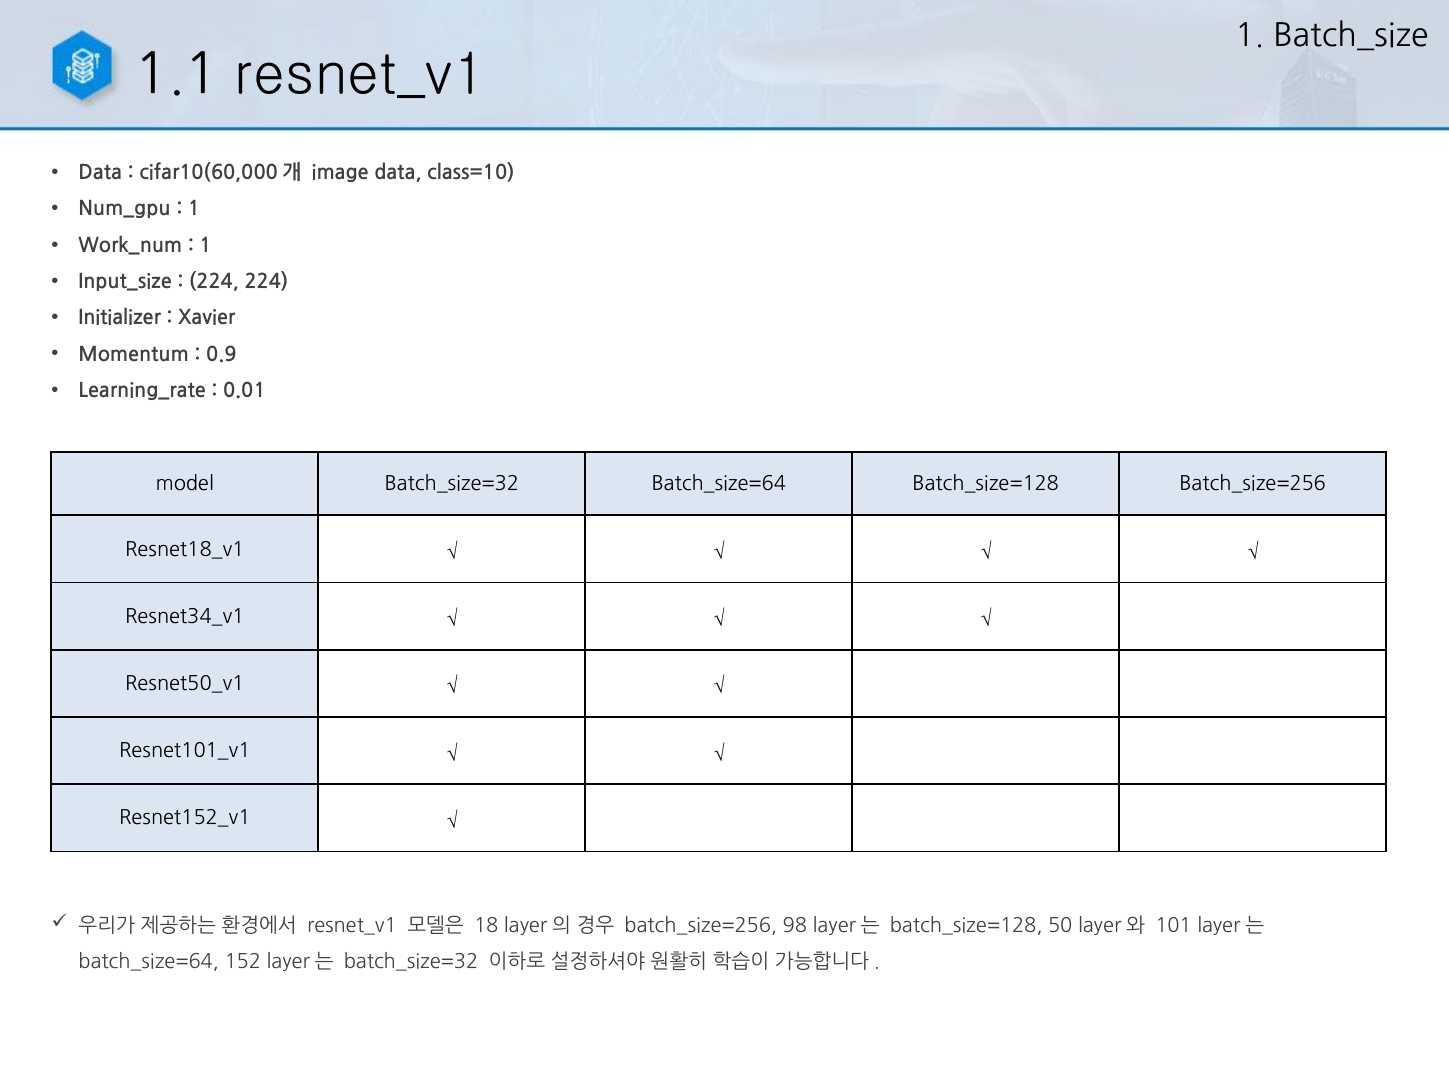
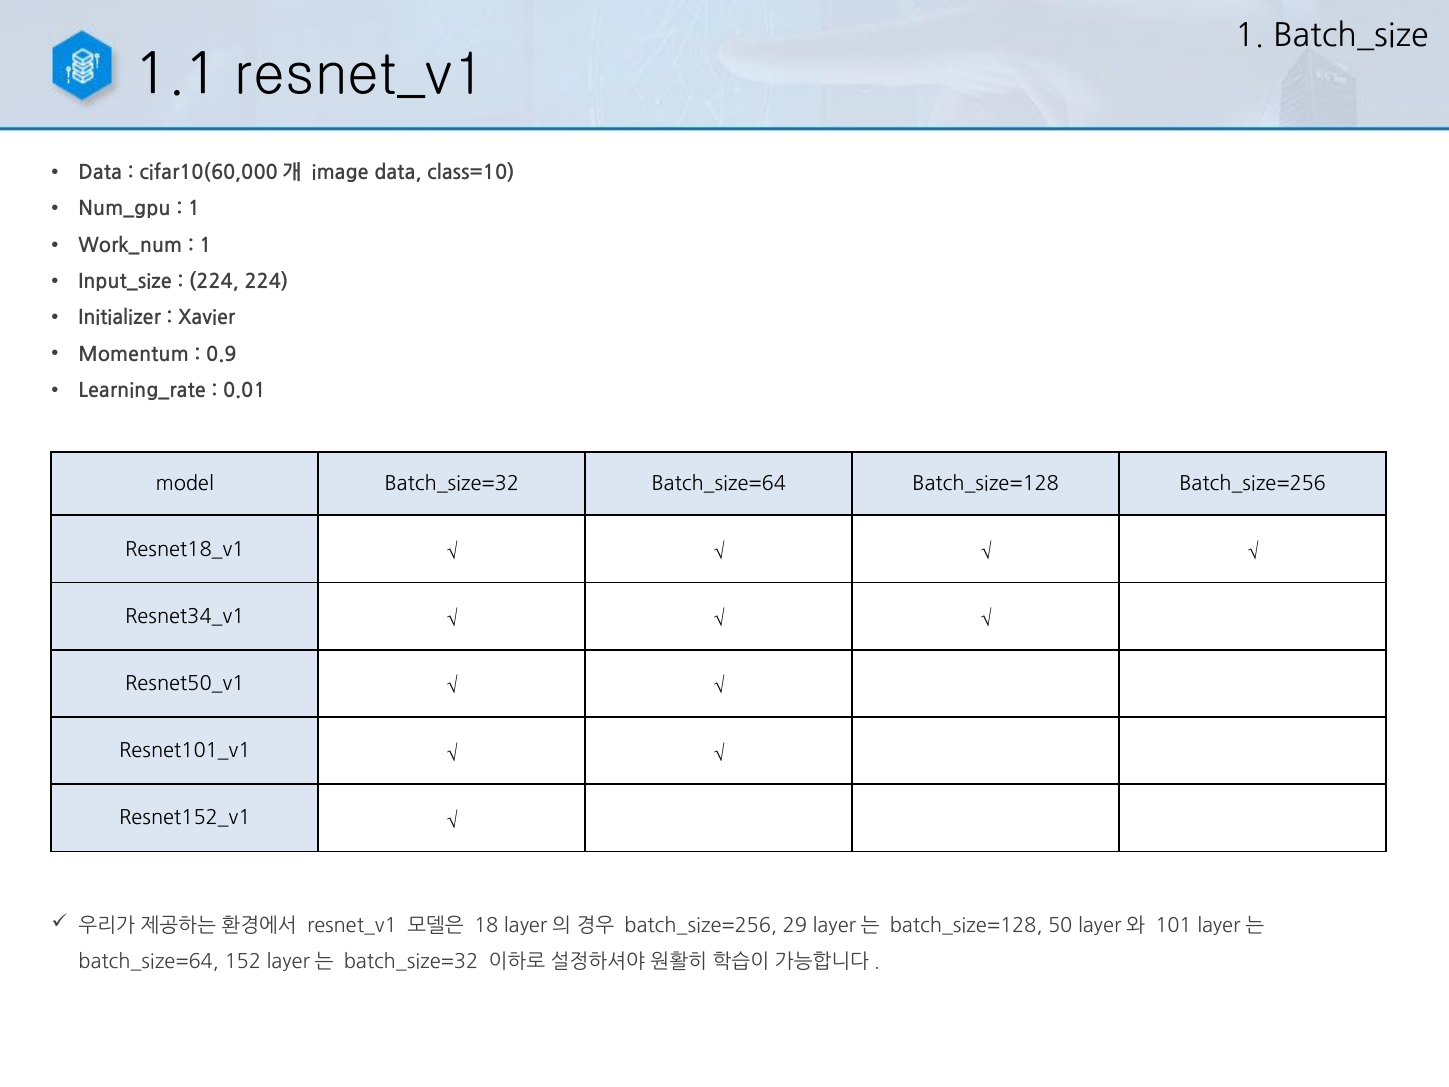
98: 98 -> 29 (795, 926)
